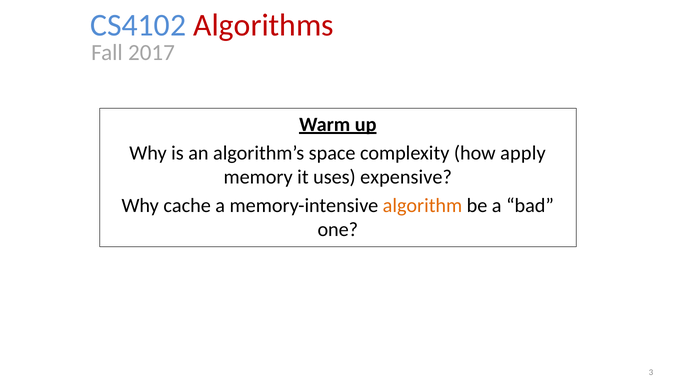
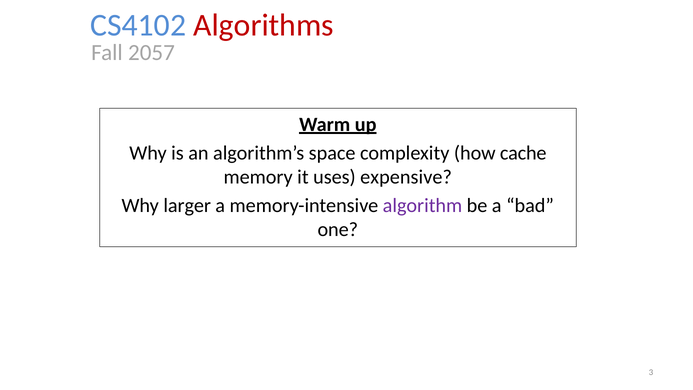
2017: 2017 -> 2057 (151, 53)
apply: apply -> cache (523, 153)
cache: cache -> larger (187, 205)
algorithm colour: orange -> purple (422, 205)
